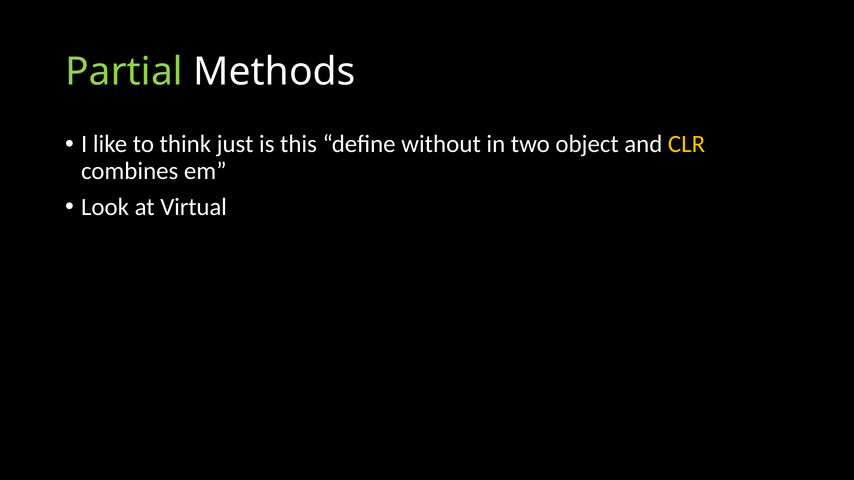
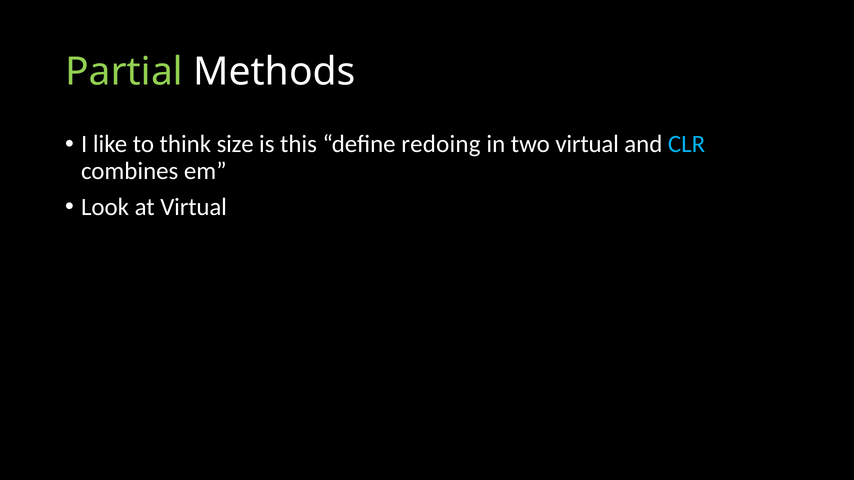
just: just -> size (235, 144)
without: without -> redoing (441, 144)
two object: object -> virtual (587, 144)
CLR colour: yellow -> light blue (687, 144)
